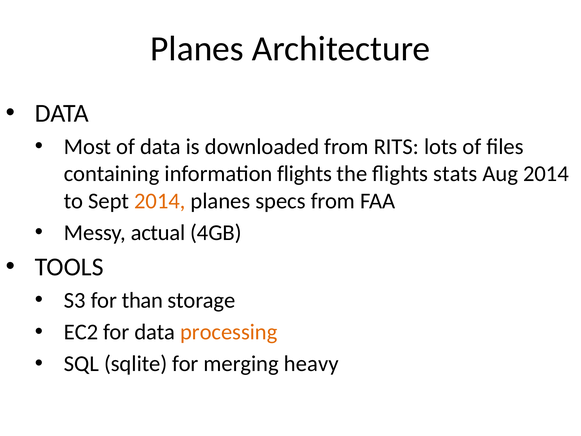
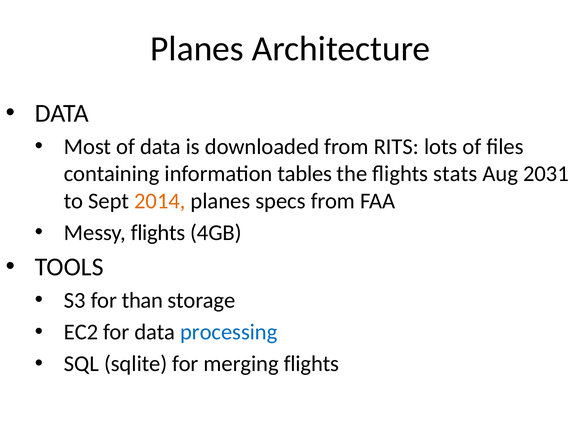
information flights: flights -> tables (305, 174)
Aug 2014: 2014 -> 2031 (546, 174)
Messy actual: actual -> flights (158, 232)
processing colour: orange -> blue (229, 332)
merging heavy: heavy -> flights (311, 364)
